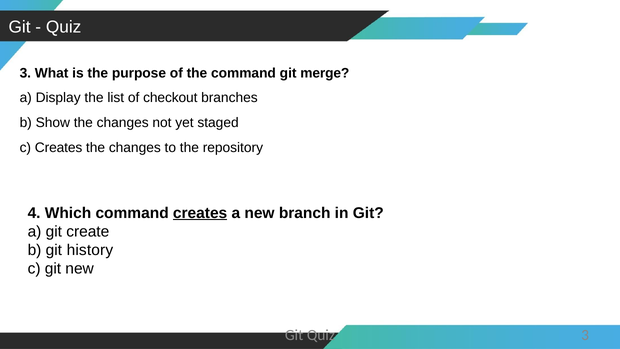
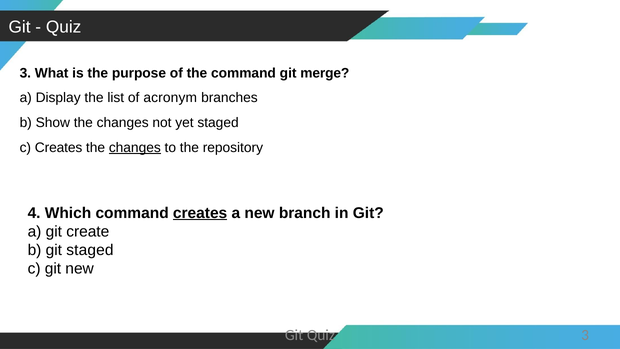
checkout: checkout -> acronym (170, 98)
changes underline: none -> present (135, 147)
git history: history -> staged (90, 250)
